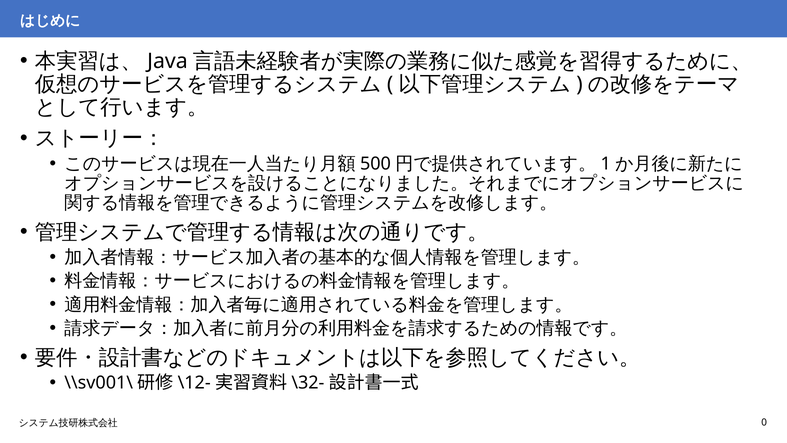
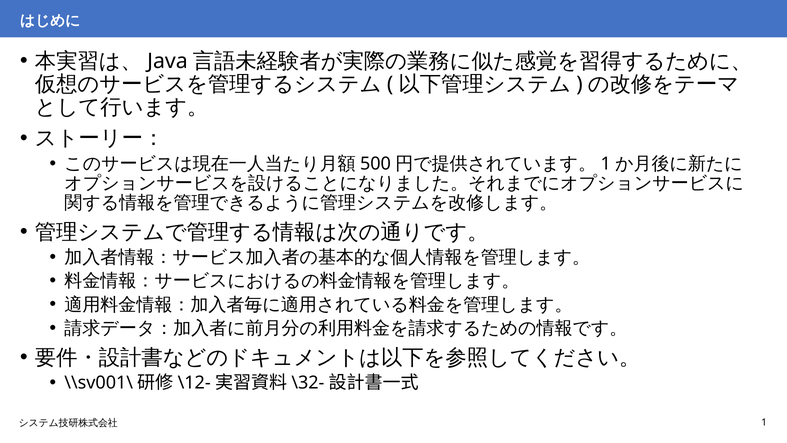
0: 0 -> 1 (764, 422)
